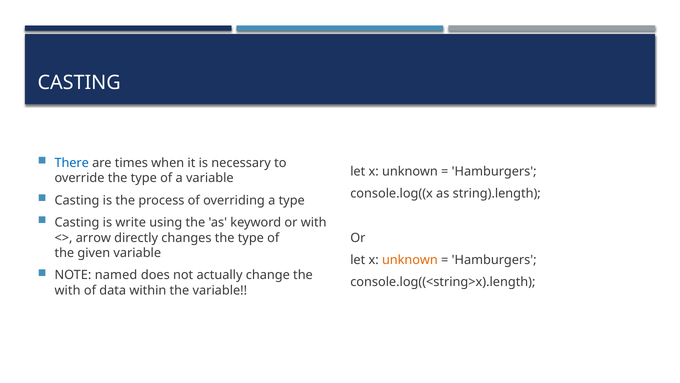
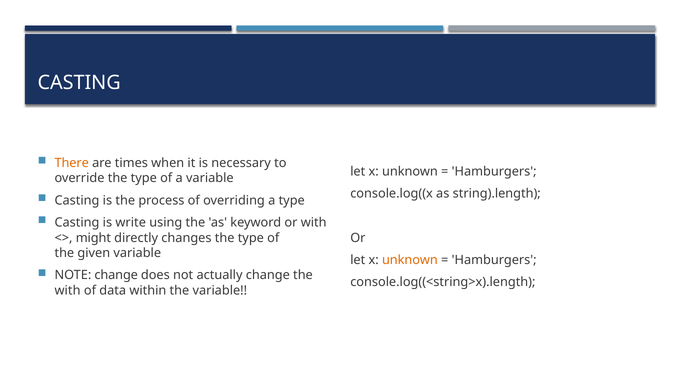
There colour: blue -> orange (72, 163)
arrow: arrow -> might (93, 238)
NOTE named: named -> change (116, 275)
